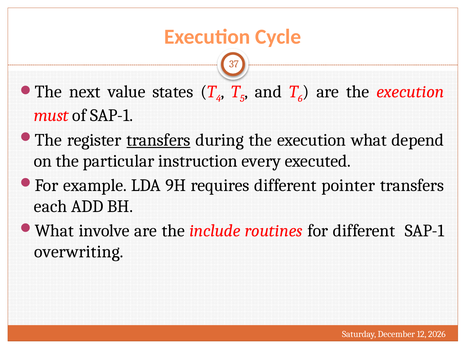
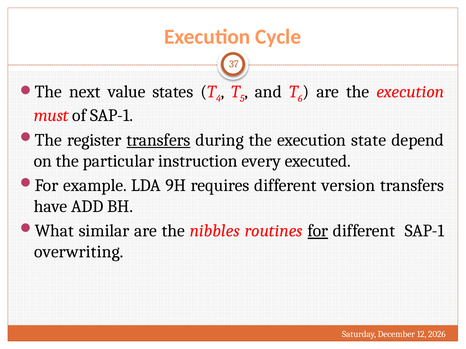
what: what -> state (369, 140)
pointer: pointer -> version (348, 186)
each: each -> have (51, 207)
involve: involve -> similar (104, 231)
include: include -> nibbles (215, 231)
for underline: none -> present (318, 231)
